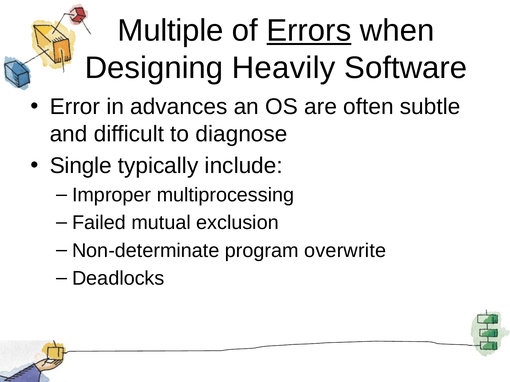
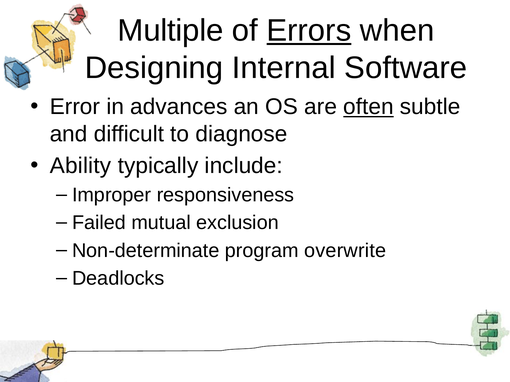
Heavily: Heavily -> Internal (284, 68)
often underline: none -> present (368, 107)
Single: Single -> Ability (80, 166)
multiprocessing: multiprocessing -> responsiveness (225, 195)
